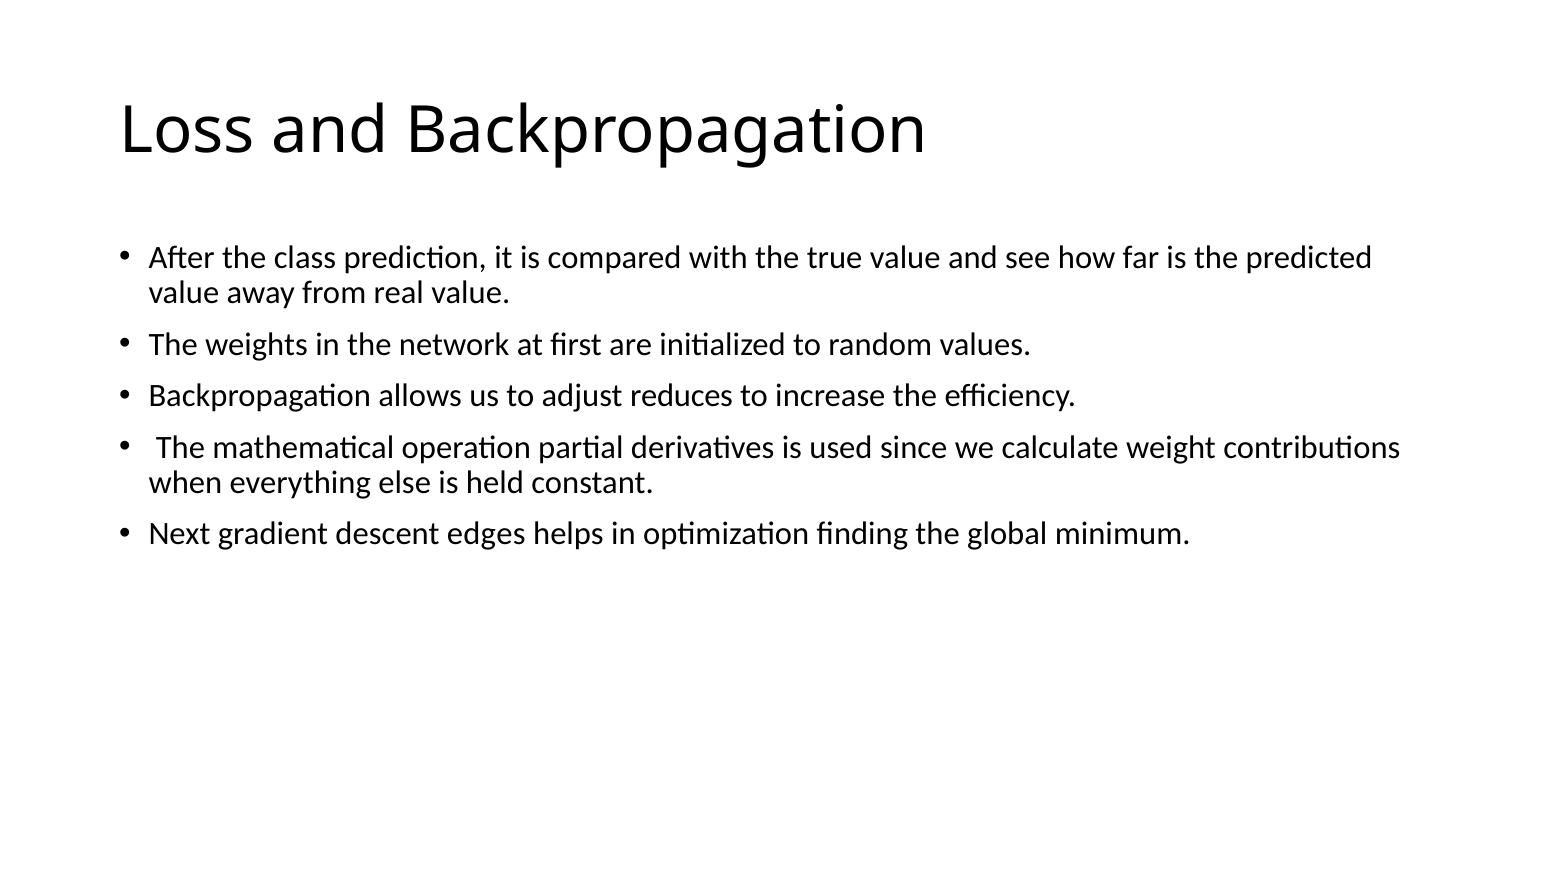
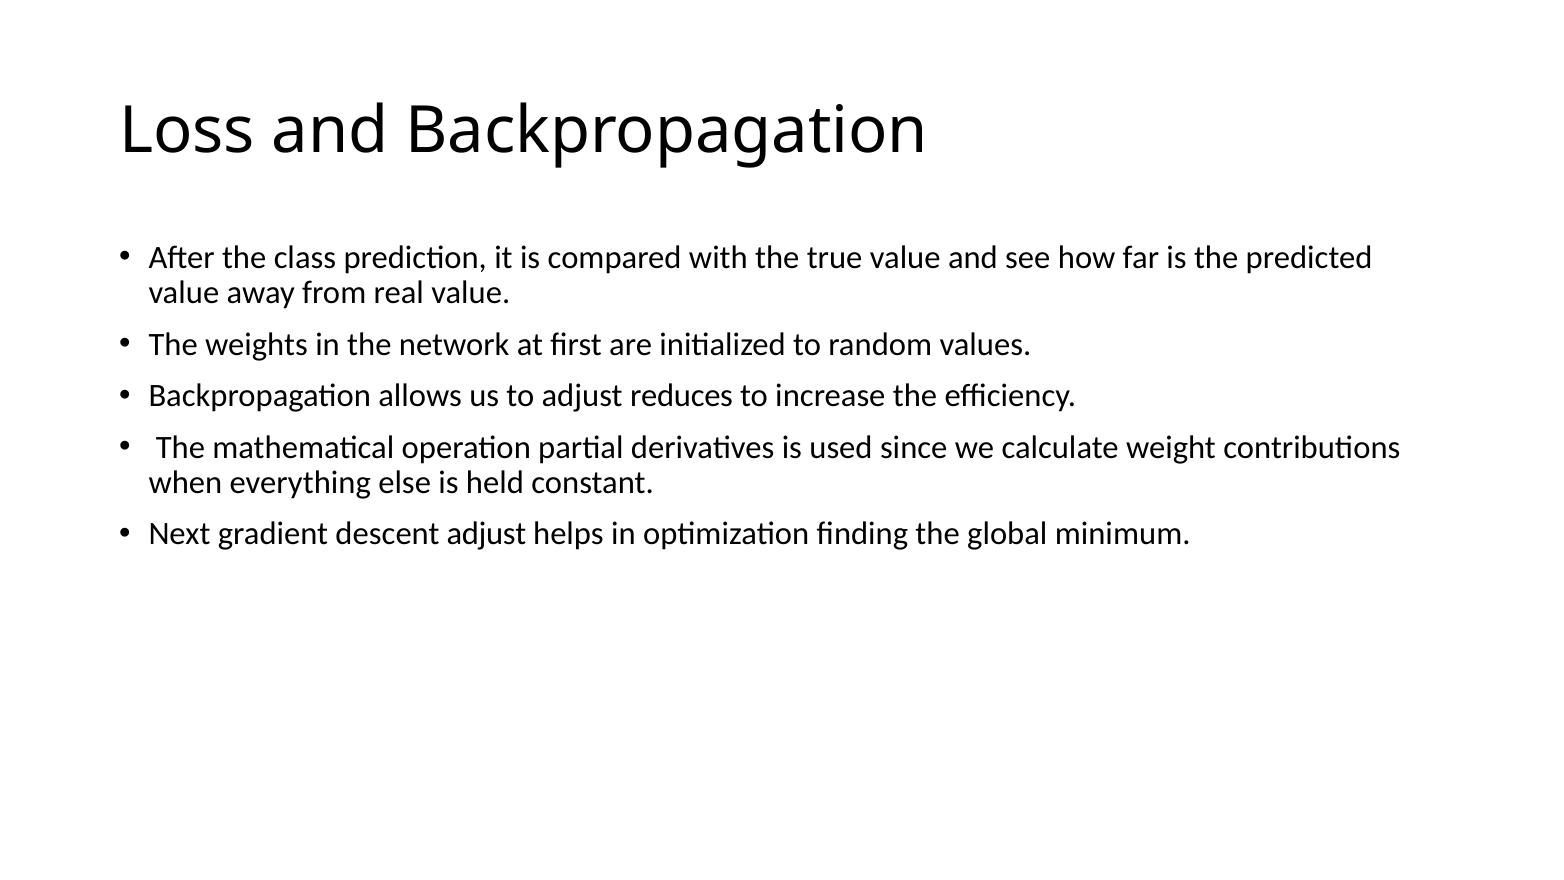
descent edges: edges -> adjust (486, 534)
